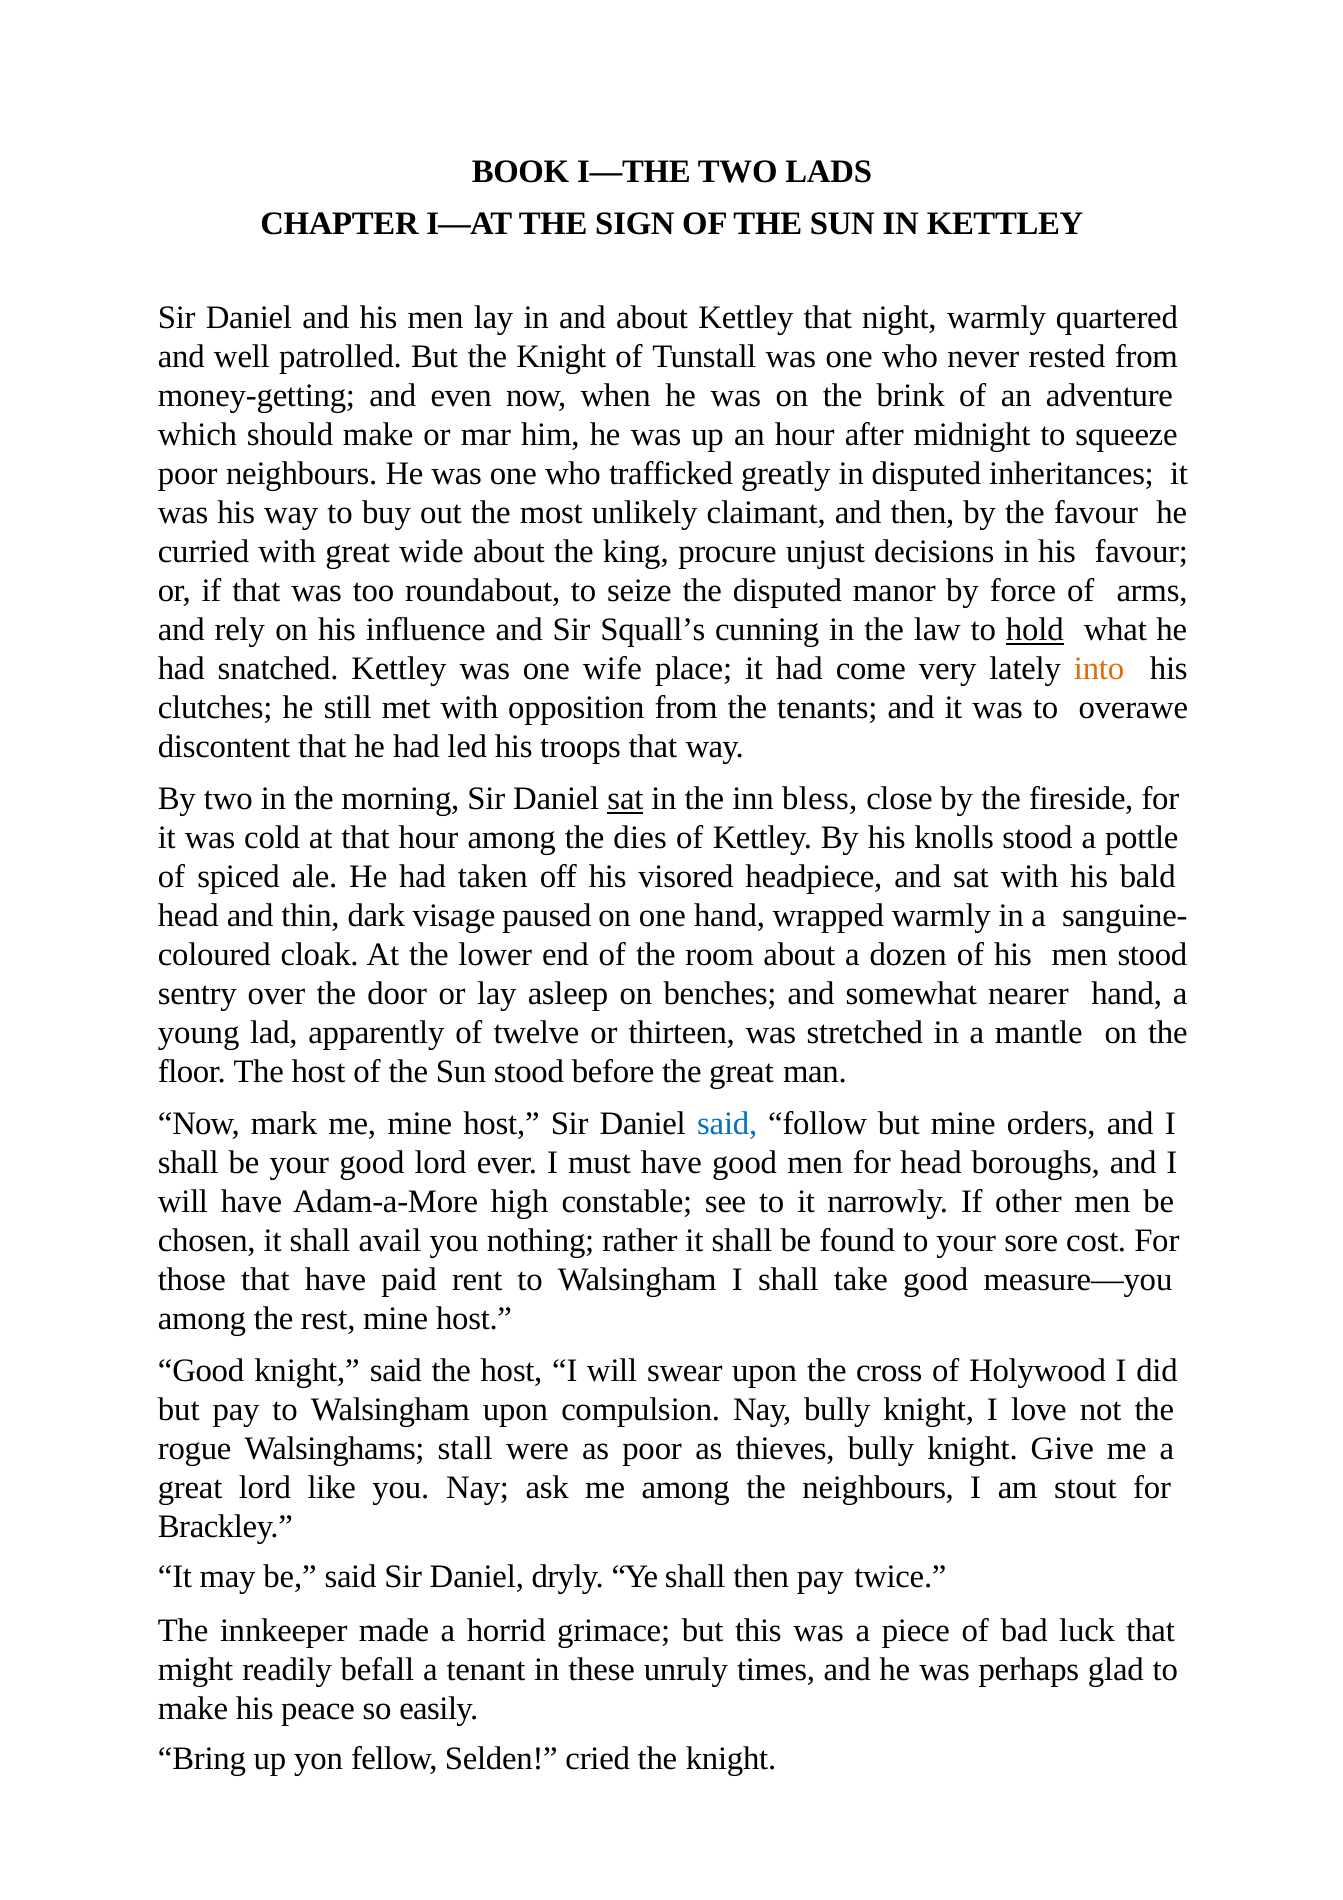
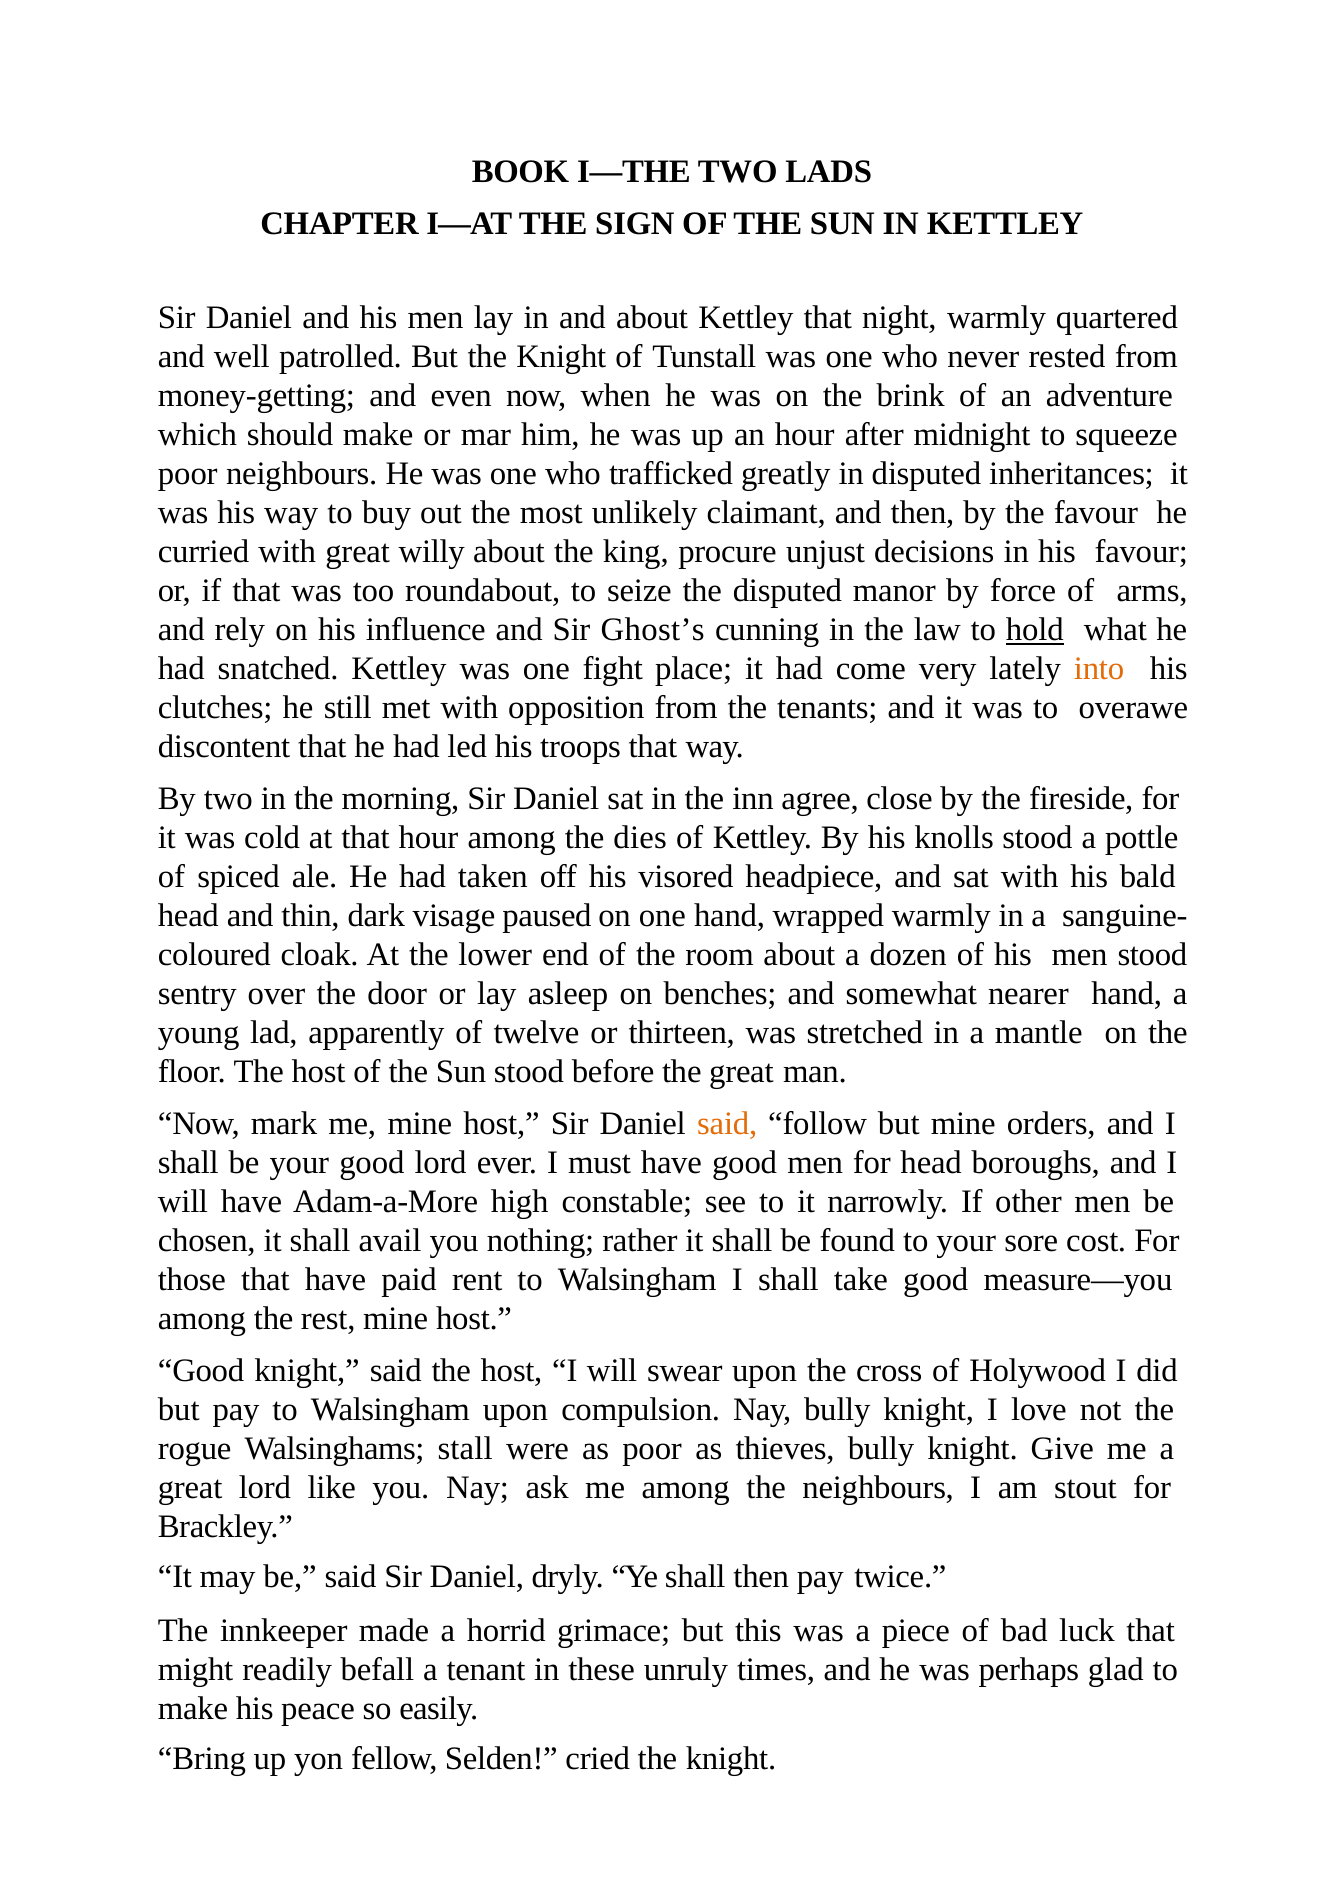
wide: wide -> willy (432, 552)
Squall’s: Squall’s -> Ghost’s (653, 630)
wife: wife -> fight (613, 669)
sat underline: present -> none (625, 799)
bless: bless -> agree (820, 799)
said colour: blue -> orange (727, 1124)
